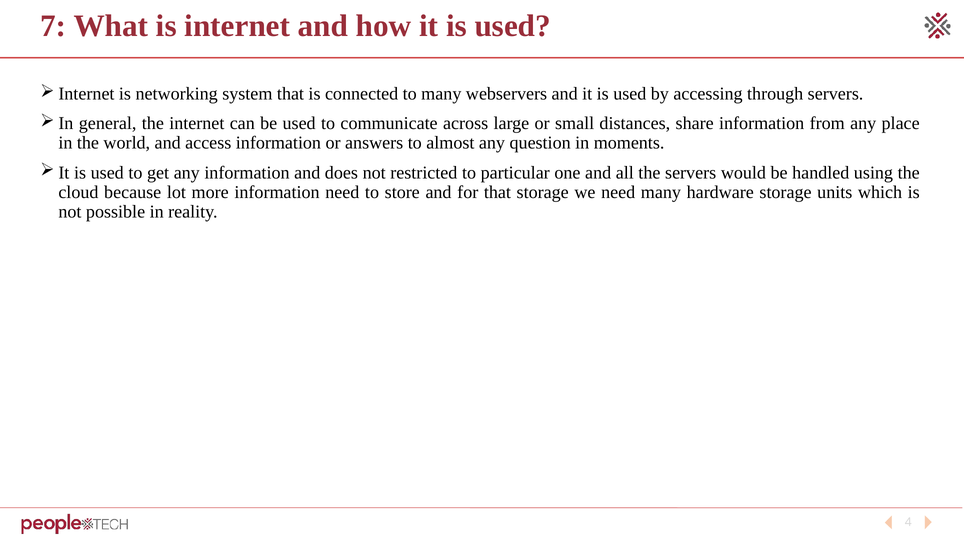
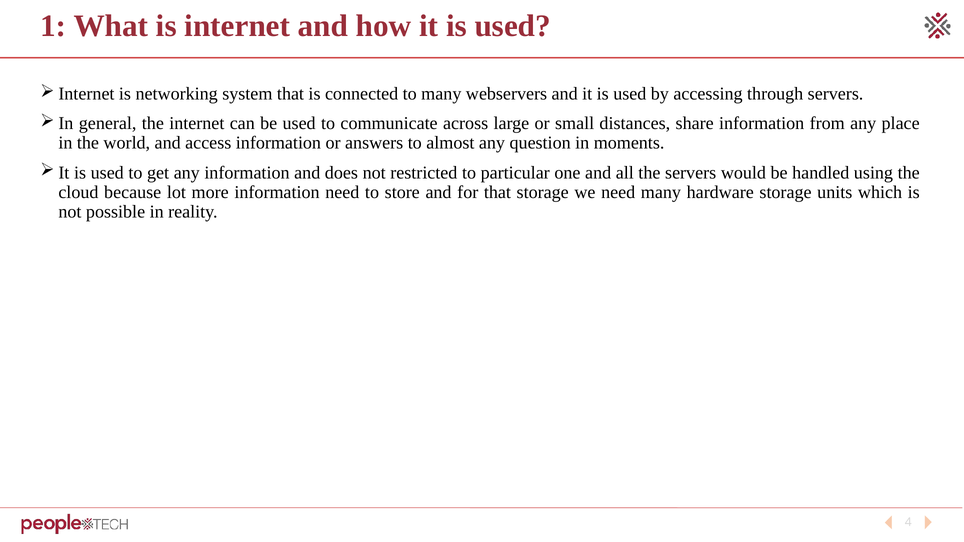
7: 7 -> 1 (53, 26)
